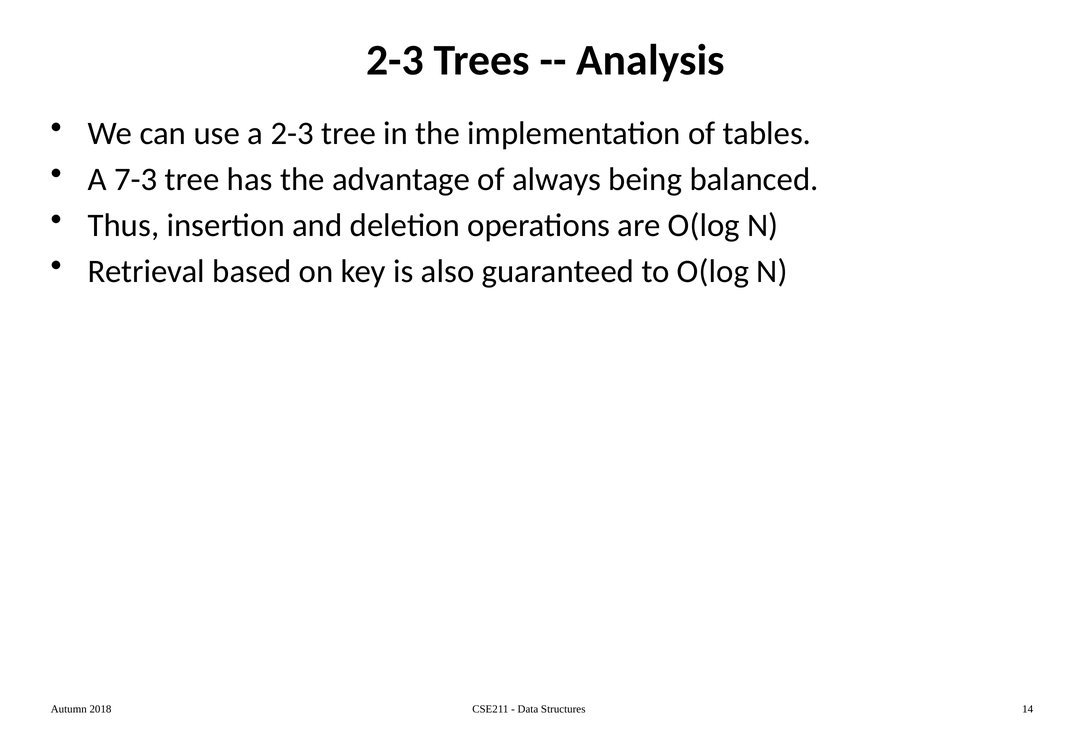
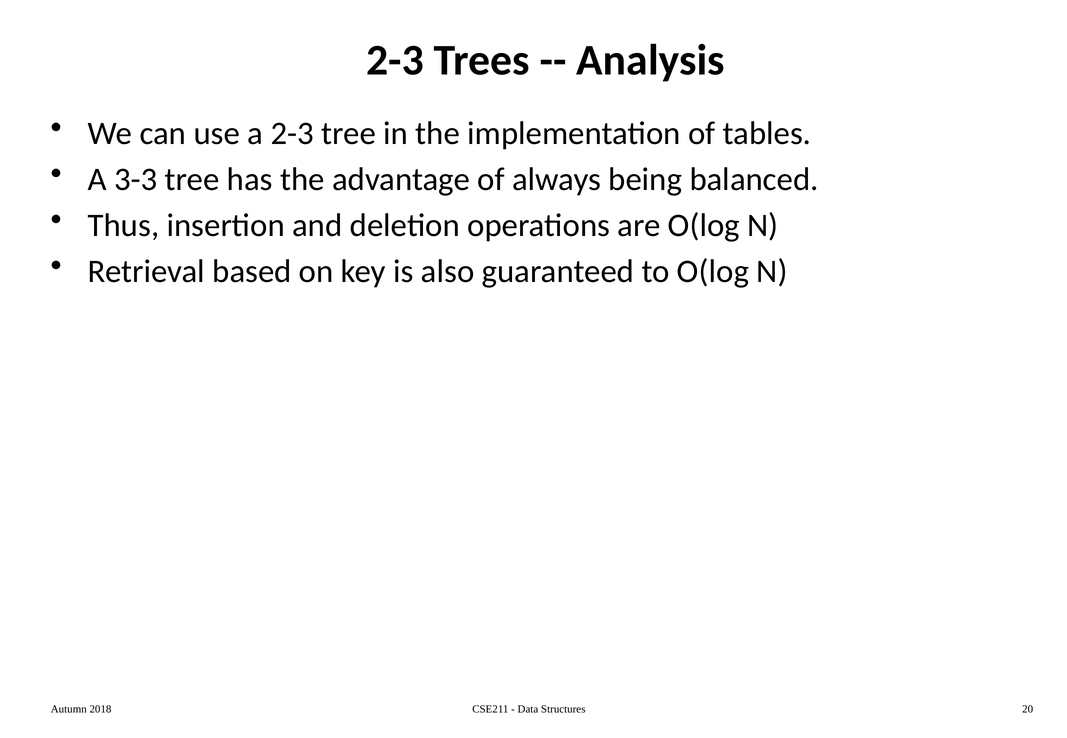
7-3: 7-3 -> 3-3 (136, 180)
14: 14 -> 20 (1028, 710)
